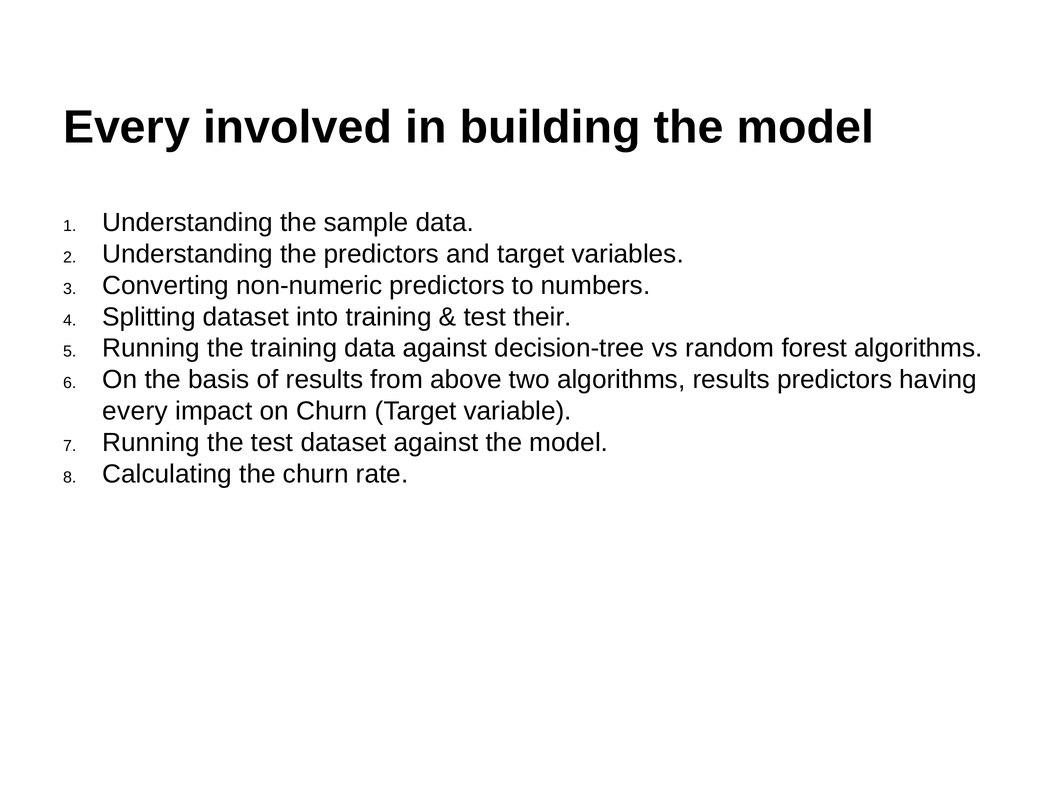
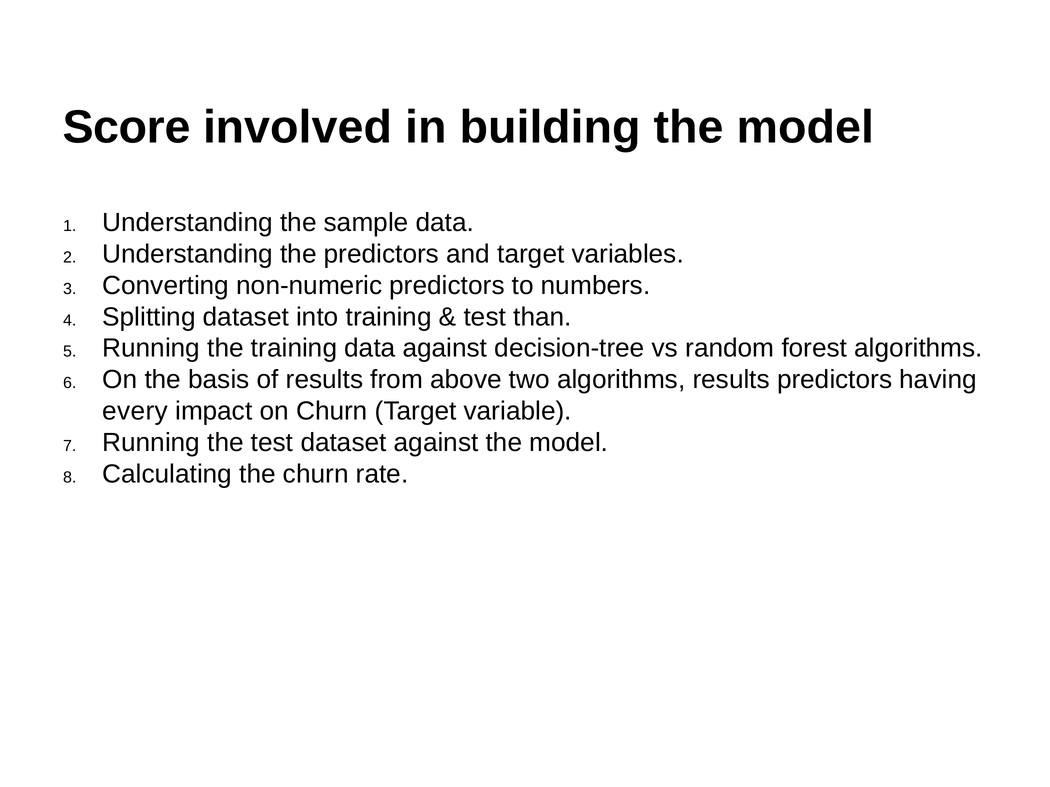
Every: Every -> Score (127, 128)
their: their -> than (542, 317)
